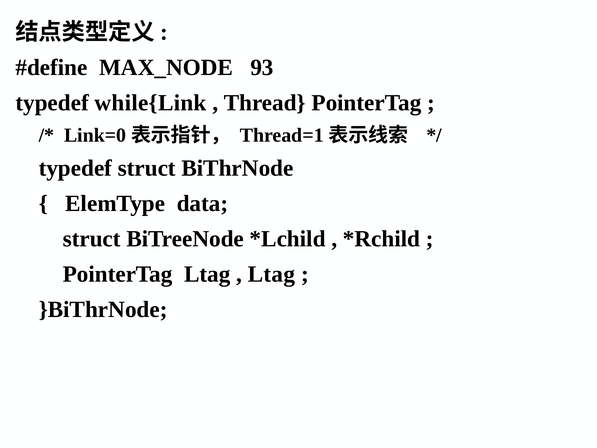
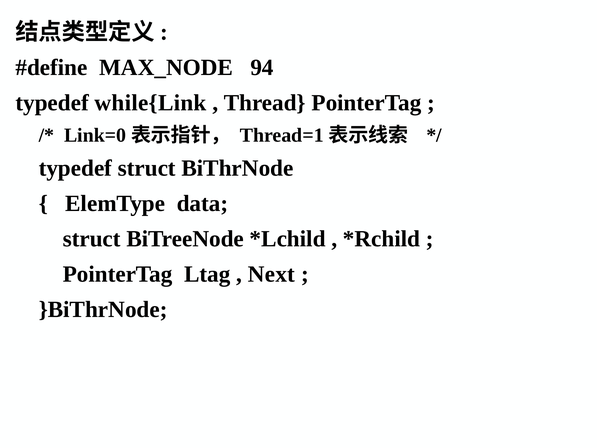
93: 93 -> 94 (262, 67)
Ltag: Ltag -> Next (271, 274)
